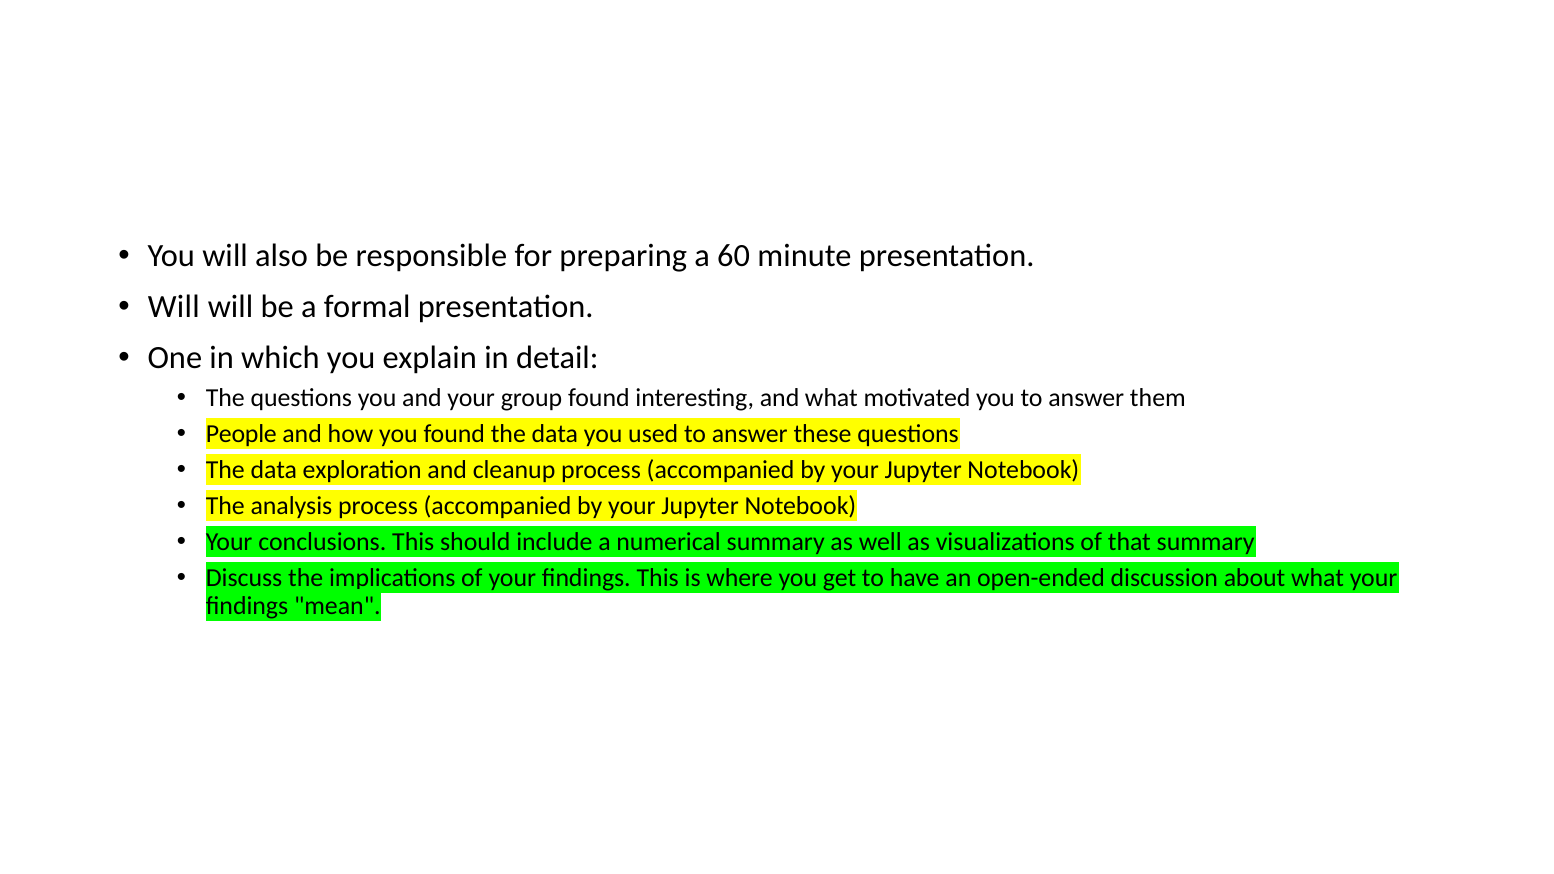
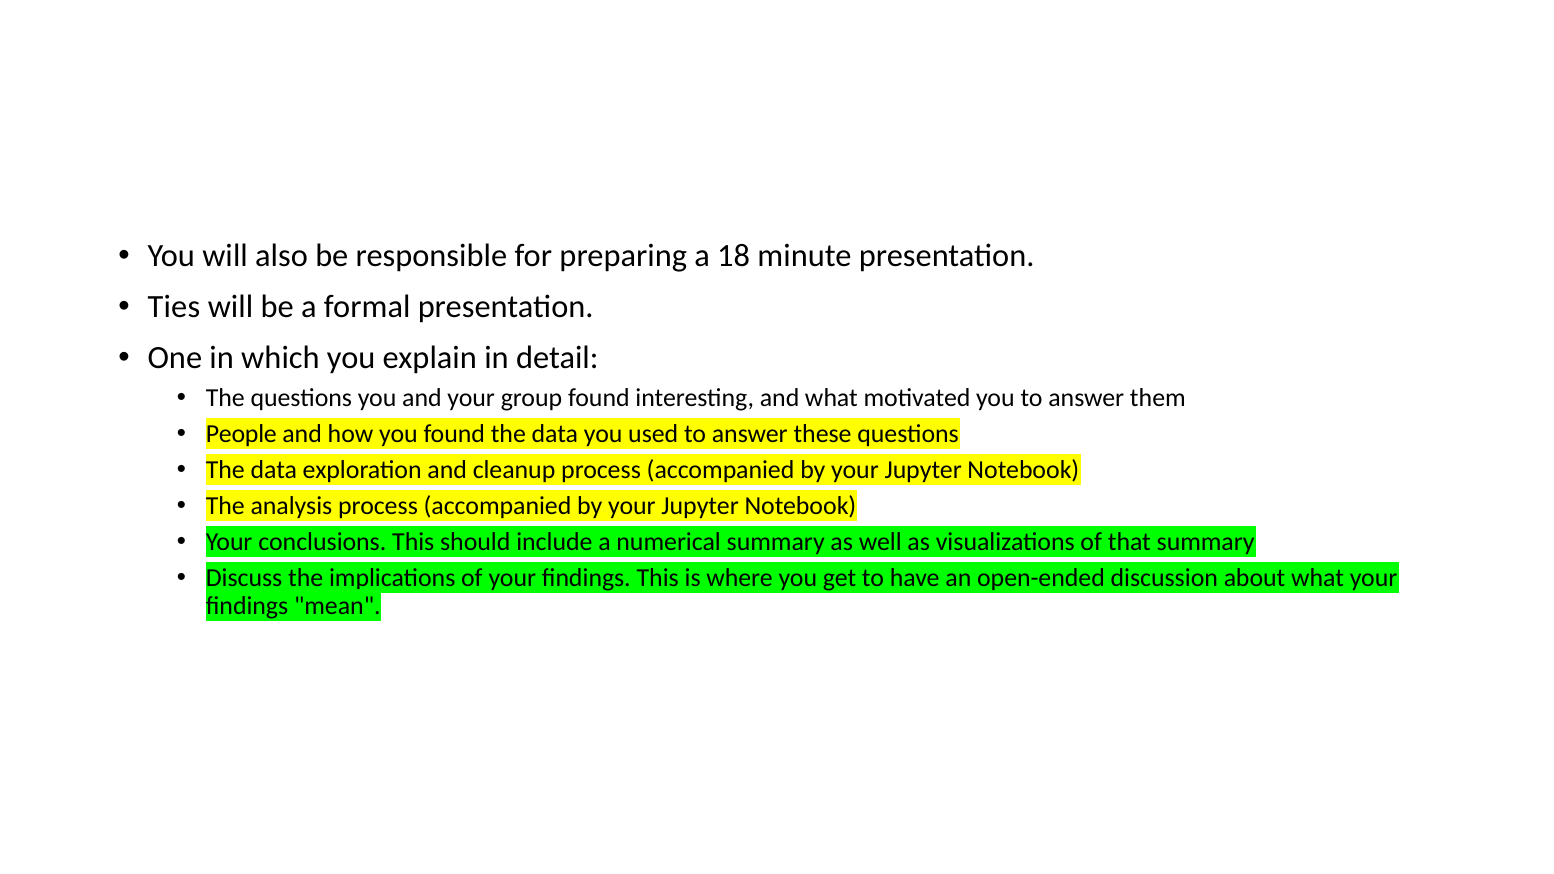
60: 60 -> 18 (734, 256)
Will: Will -> Ties (174, 307)
